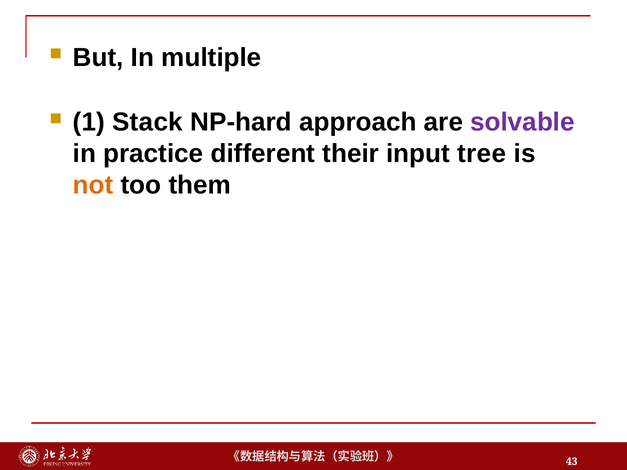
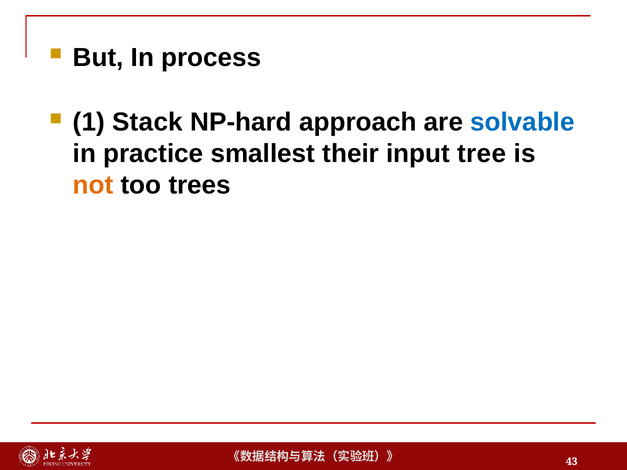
multiple: multiple -> process (211, 58)
solvable colour: purple -> blue (522, 122)
different: different -> smallest (263, 154)
them: them -> trees (200, 185)
